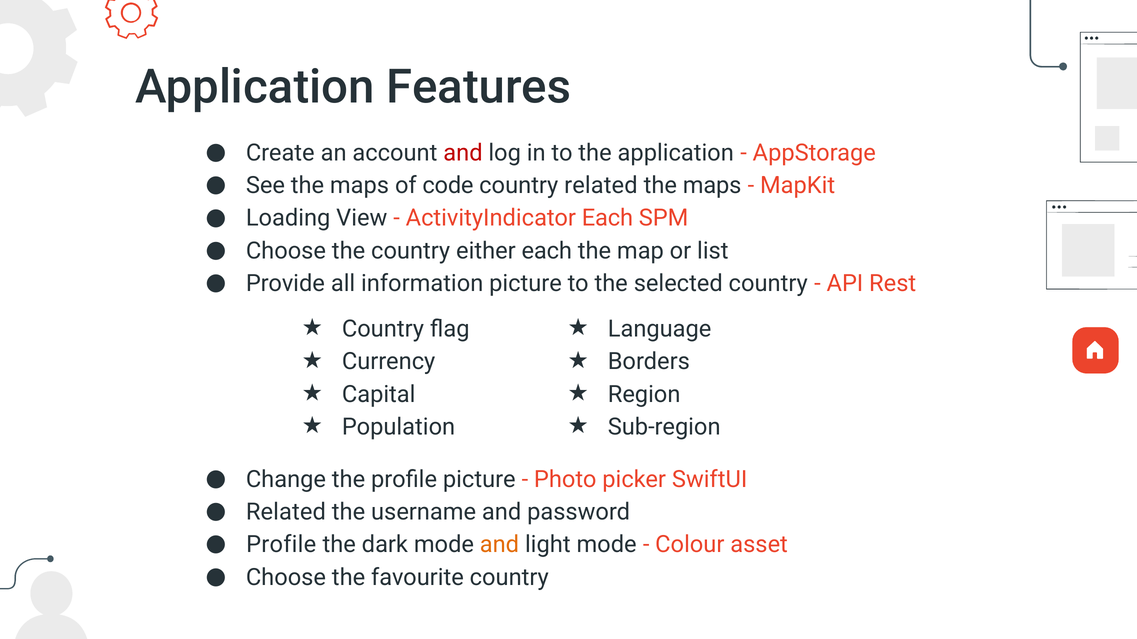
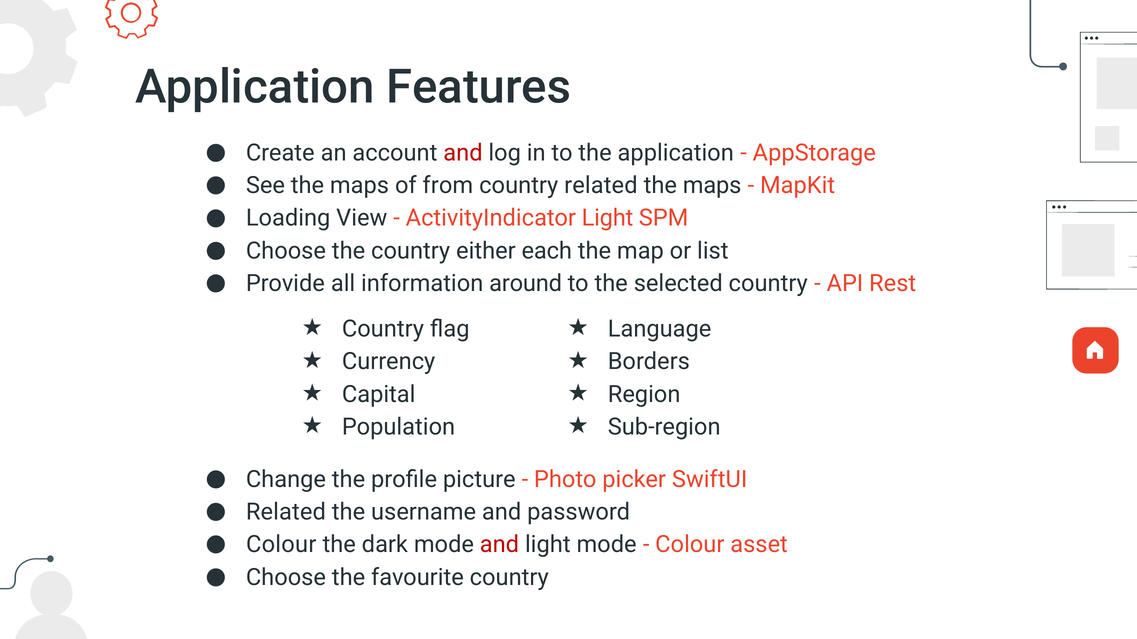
code: code -> from (448, 186)
ActivityIndicator Each: Each -> Light (607, 218)
information picture: picture -> around (526, 284)
Profile: Profile -> Colour (281, 545)
and colour: orange -> red (499, 545)
